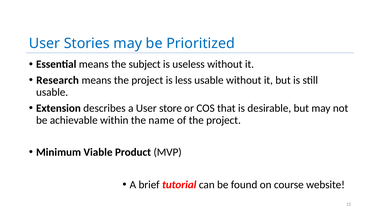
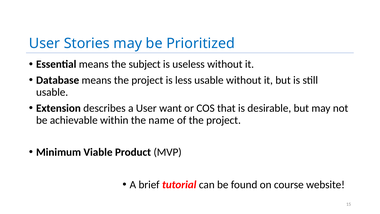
Research: Research -> Database (58, 80)
store: store -> want (171, 108)
